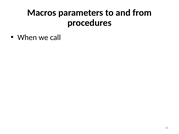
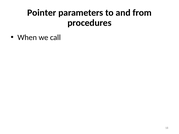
Macros: Macros -> Pointer (42, 13)
